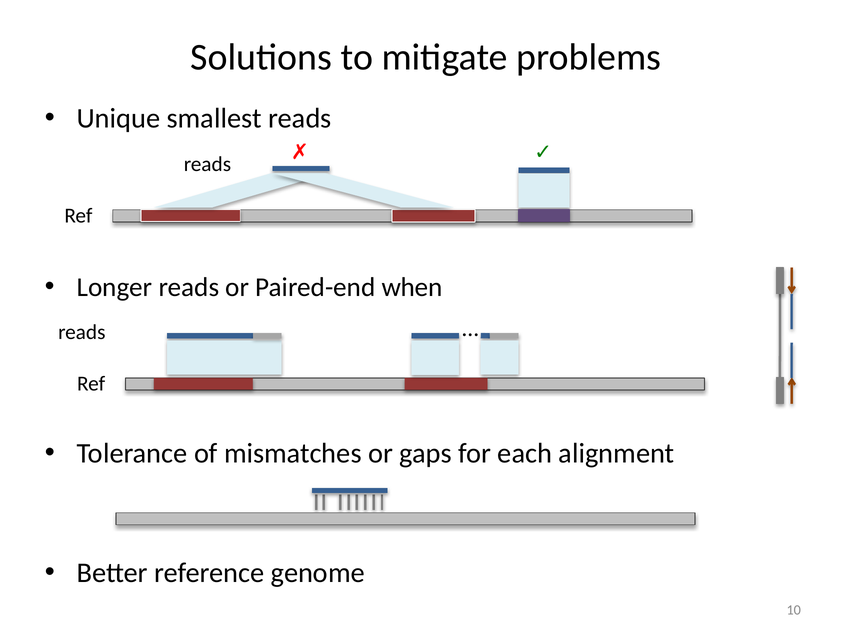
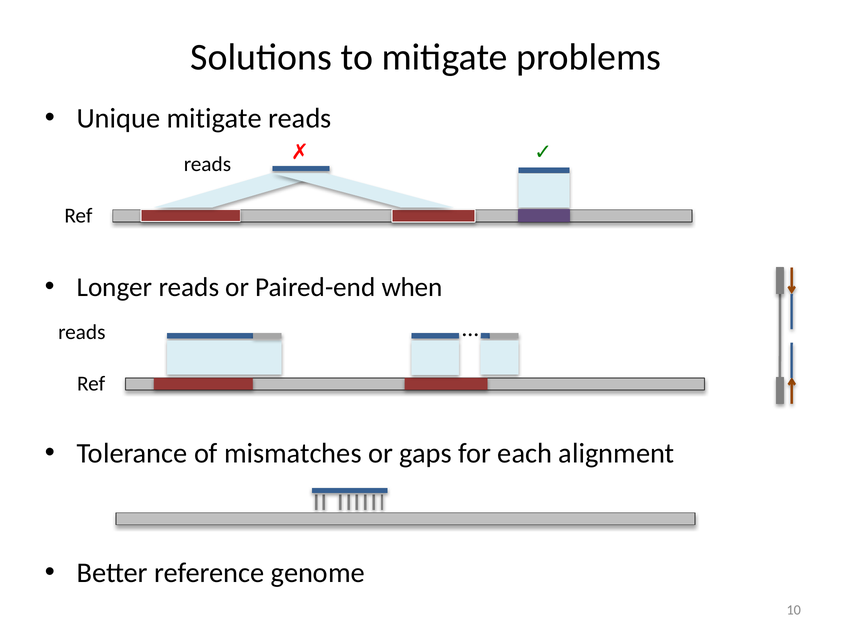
Unique smallest: smallest -> mitigate (214, 119)
